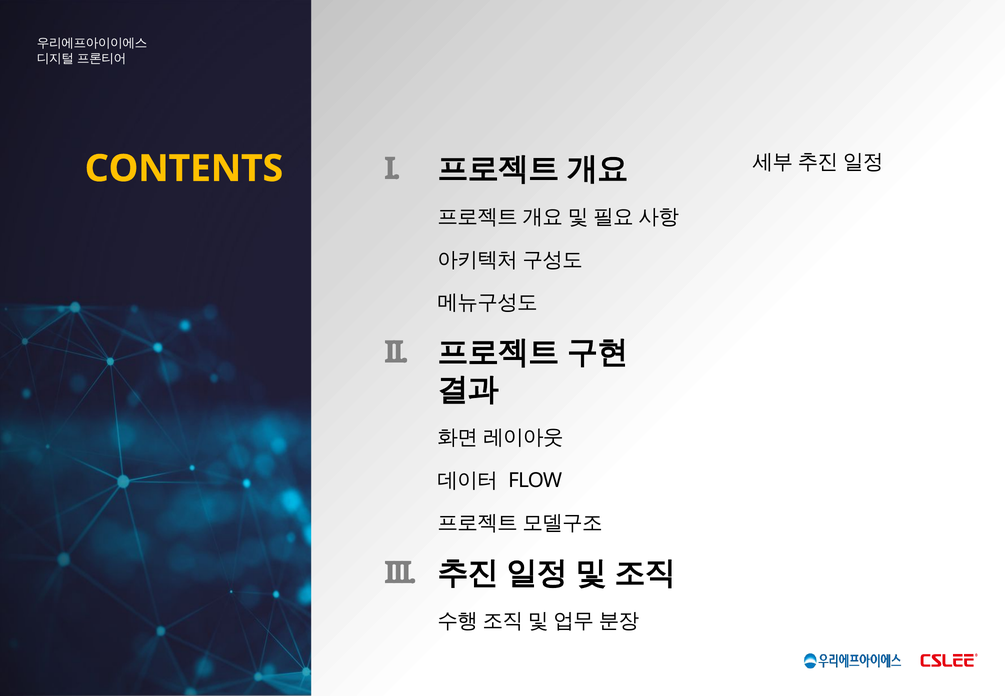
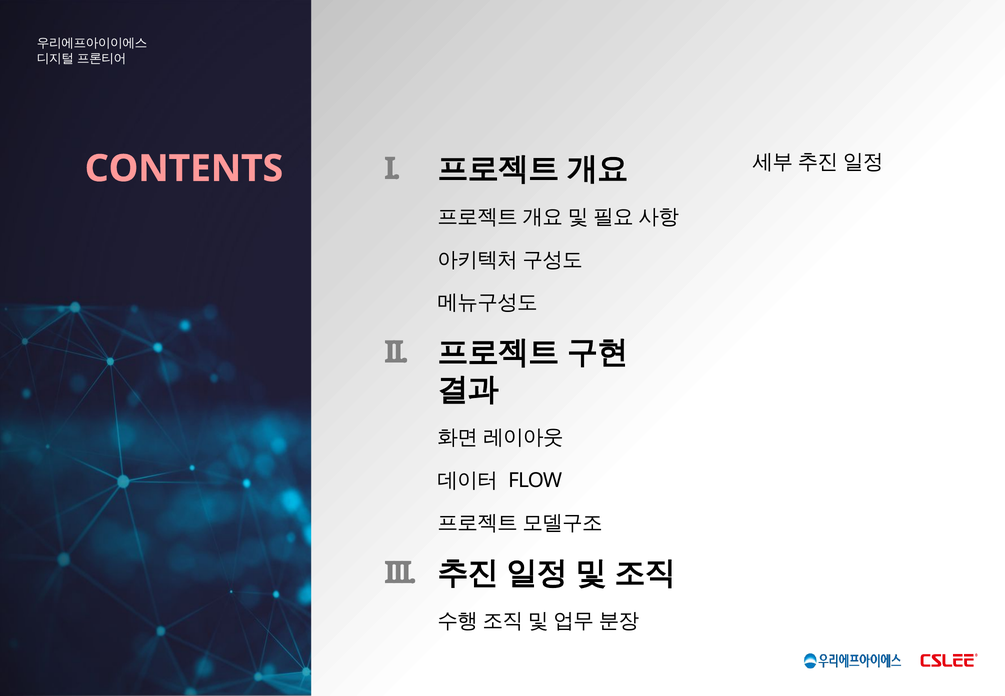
CONTENTS colour: yellow -> pink (184, 169)
